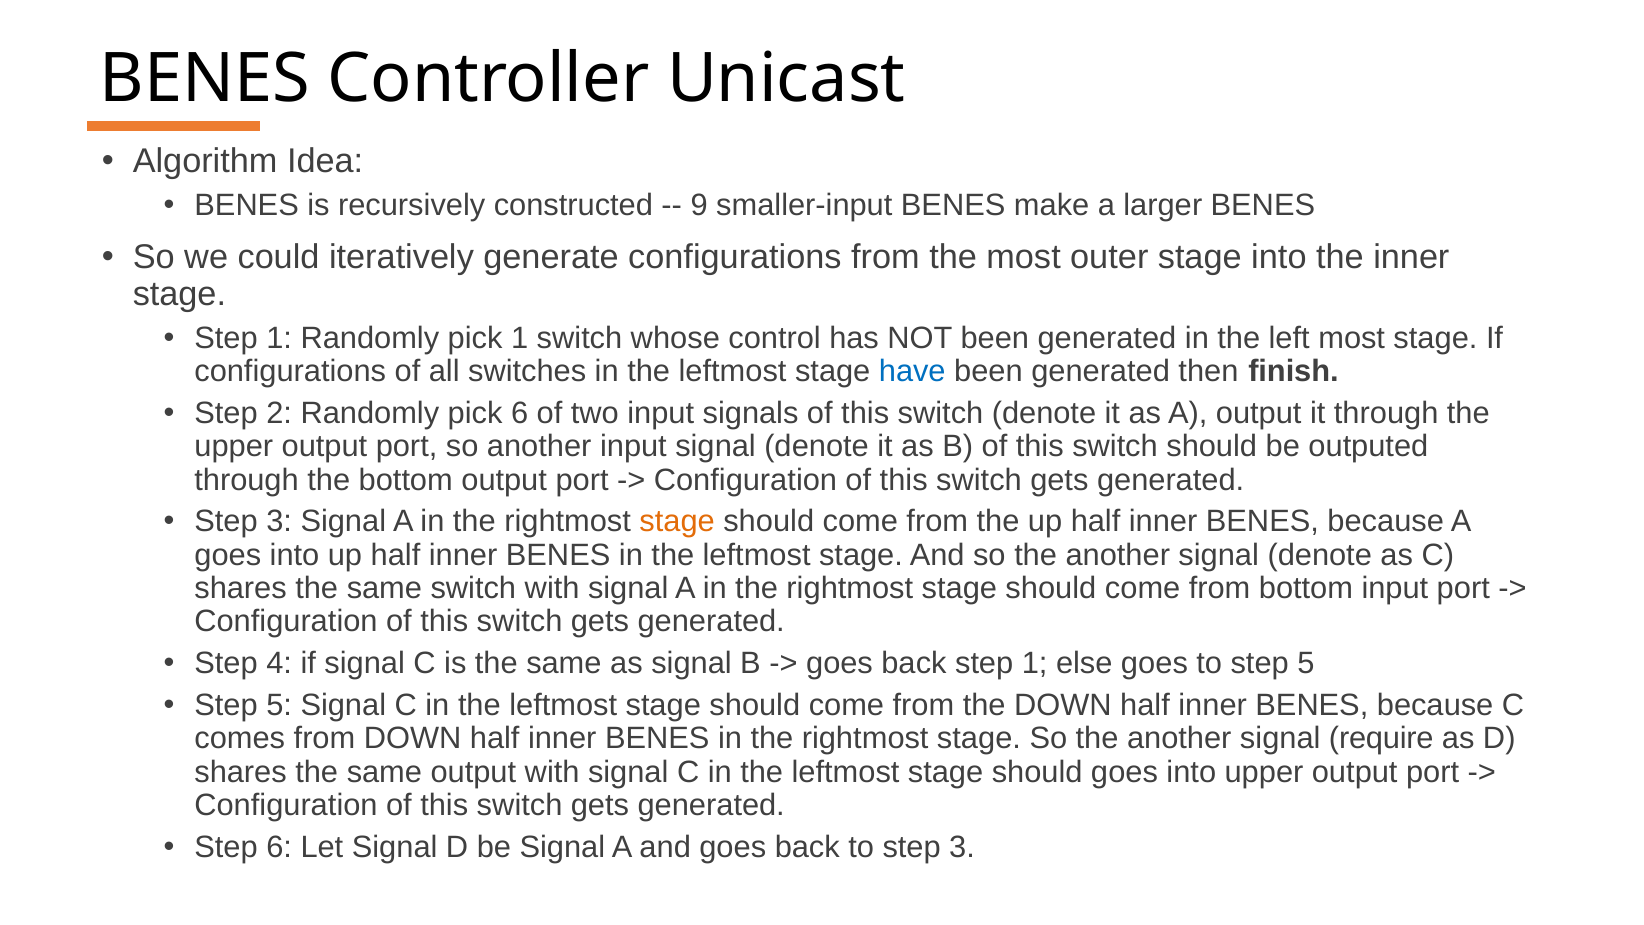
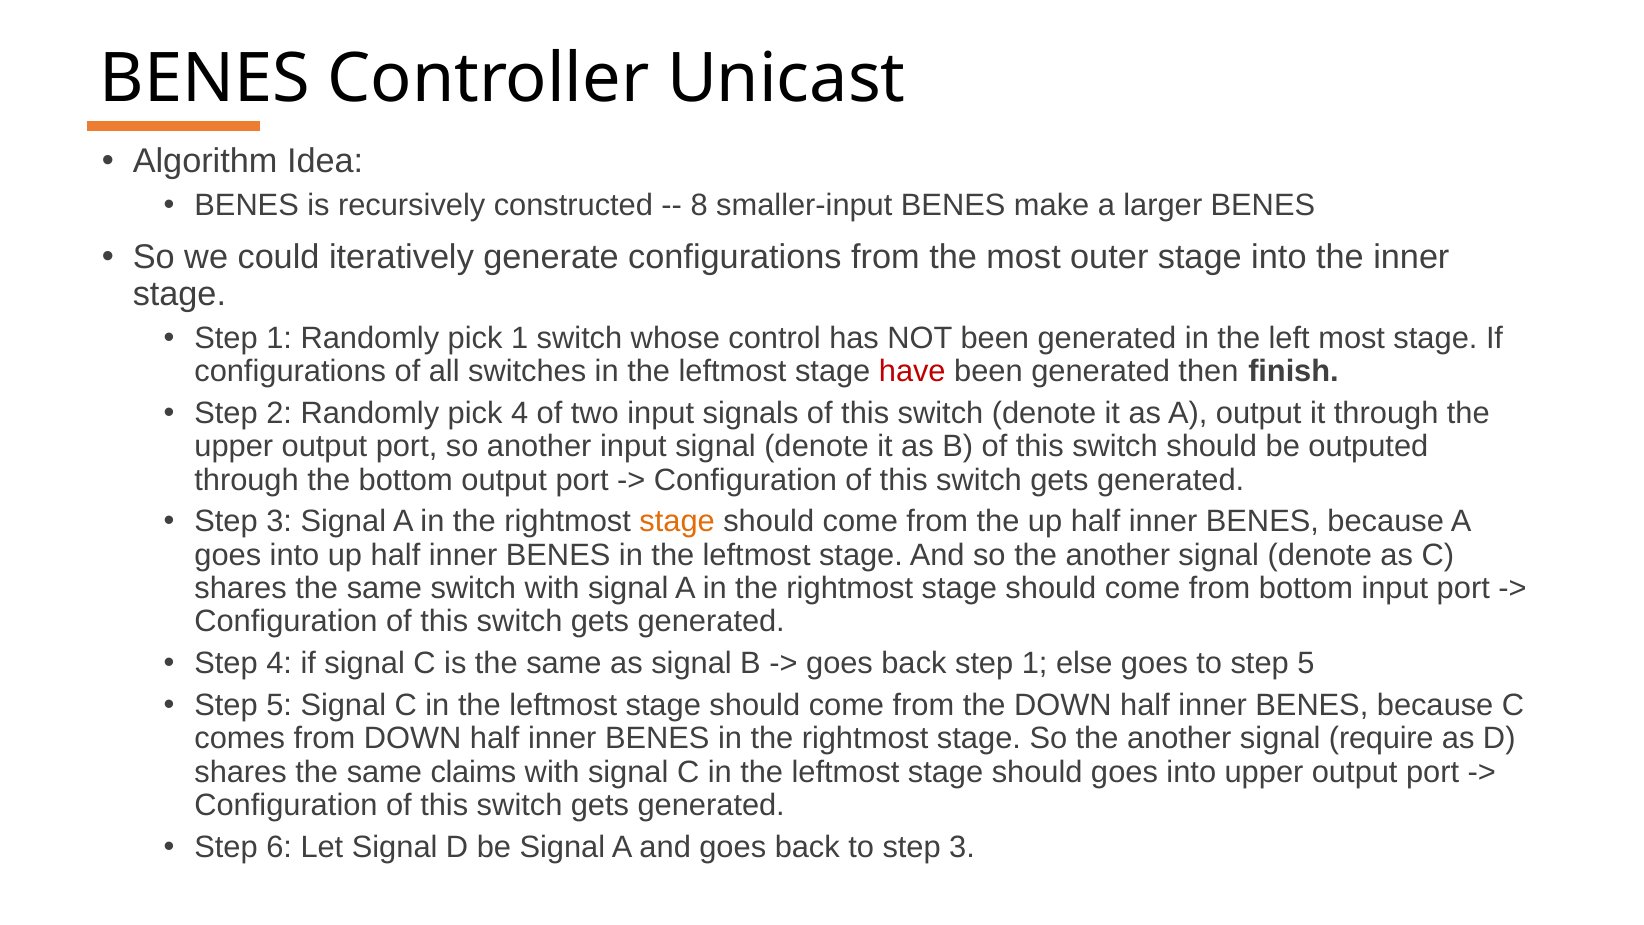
9: 9 -> 8 (699, 205)
have colour: blue -> red (912, 371)
pick 6: 6 -> 4 (520, 413)
same output: output -> claims (473, 772)
